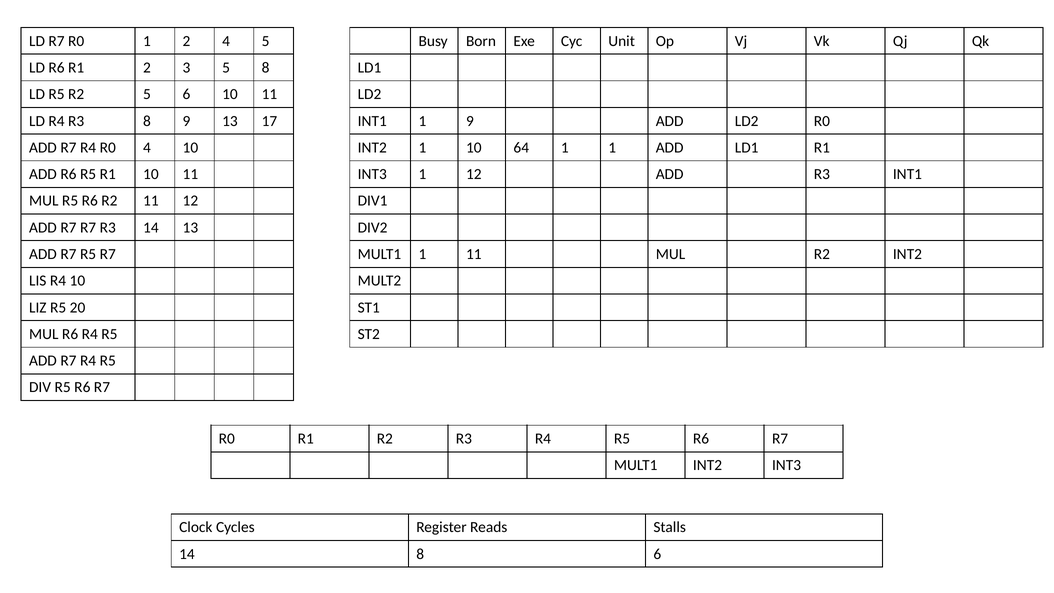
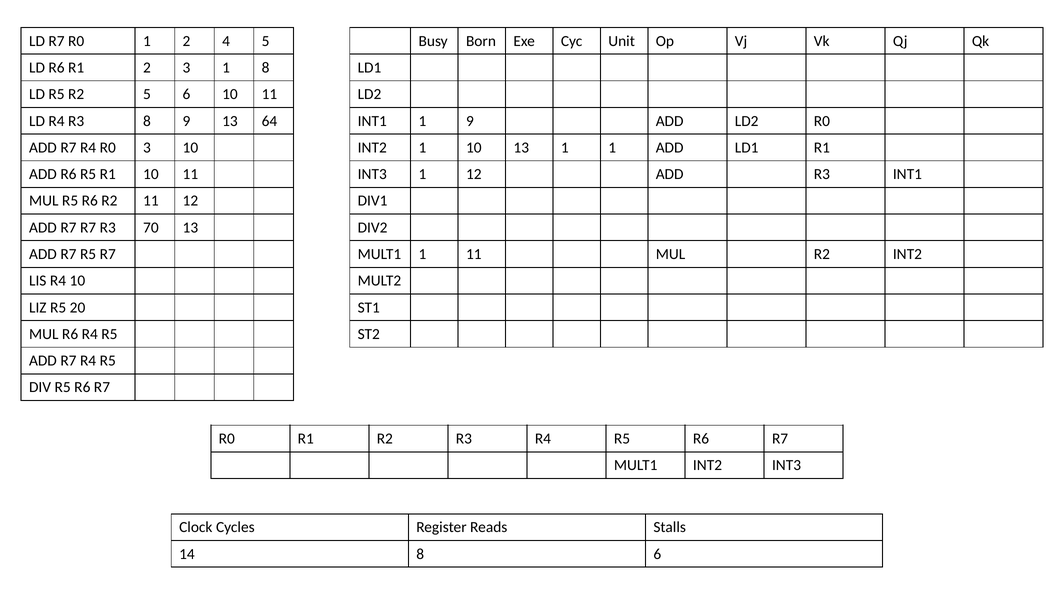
3 5: 5 -> 1 (226, 68)
17: 17 -> 64 (269, 121)
R0 4: 4 -> 3 (147, 148)
10 64: 64 -> 13 (521, 148)
R3 14: 14 -> 70 (151, 227)
